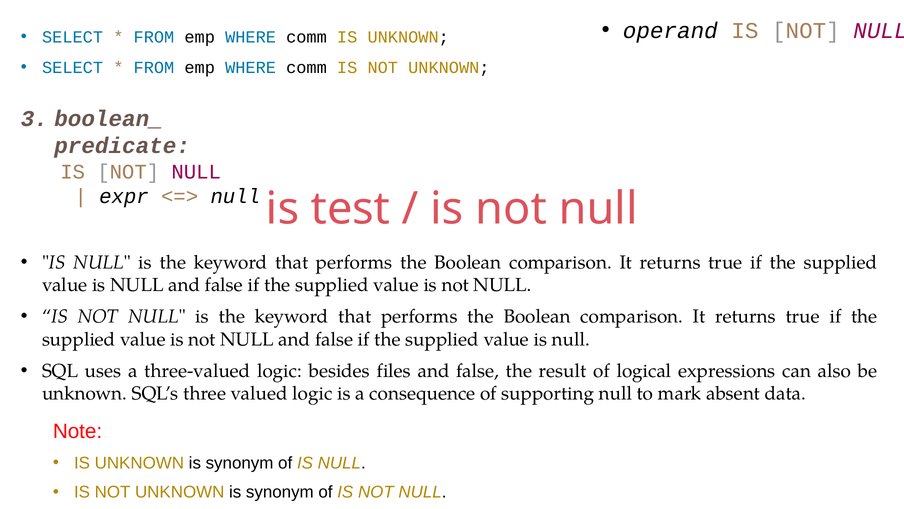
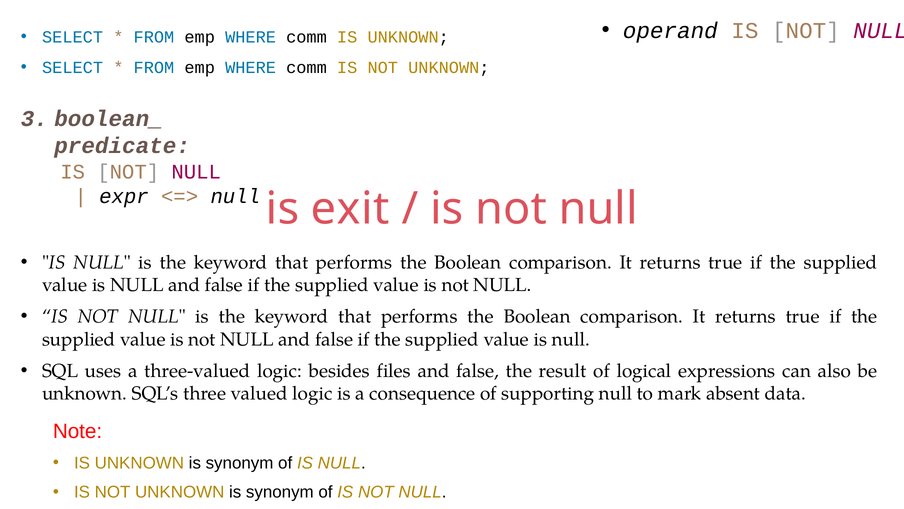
test: test -> exit (350, 209)
